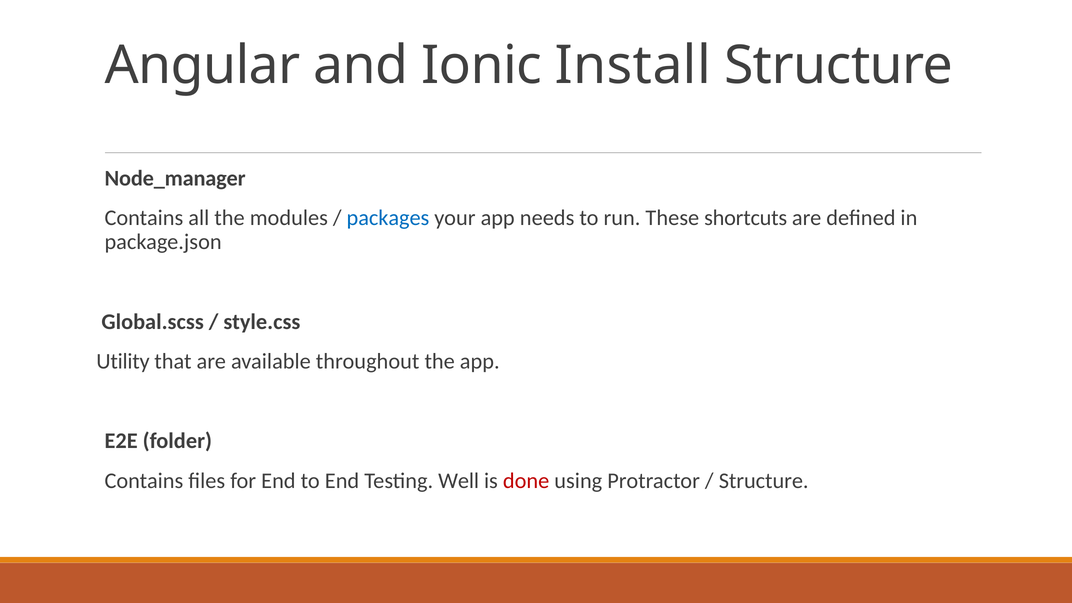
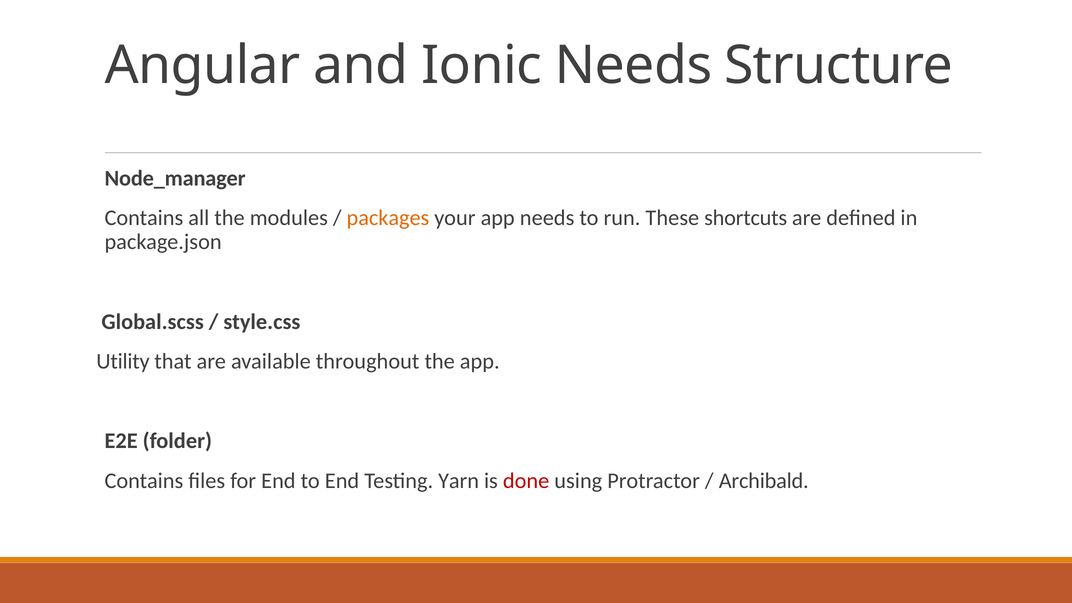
Ionic Install: Install -> Needs (633, 65)
packages colour: blue -> orange (388, 218)
Well: Well -> Yarn (459, 481)
Structure: Structure -> Archibald (764, 481)
